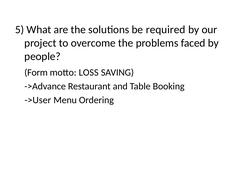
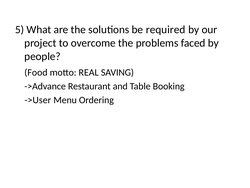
Form: Form -> Food (36, 72)
LOSS: LOSS -> REAL (89, 72)
